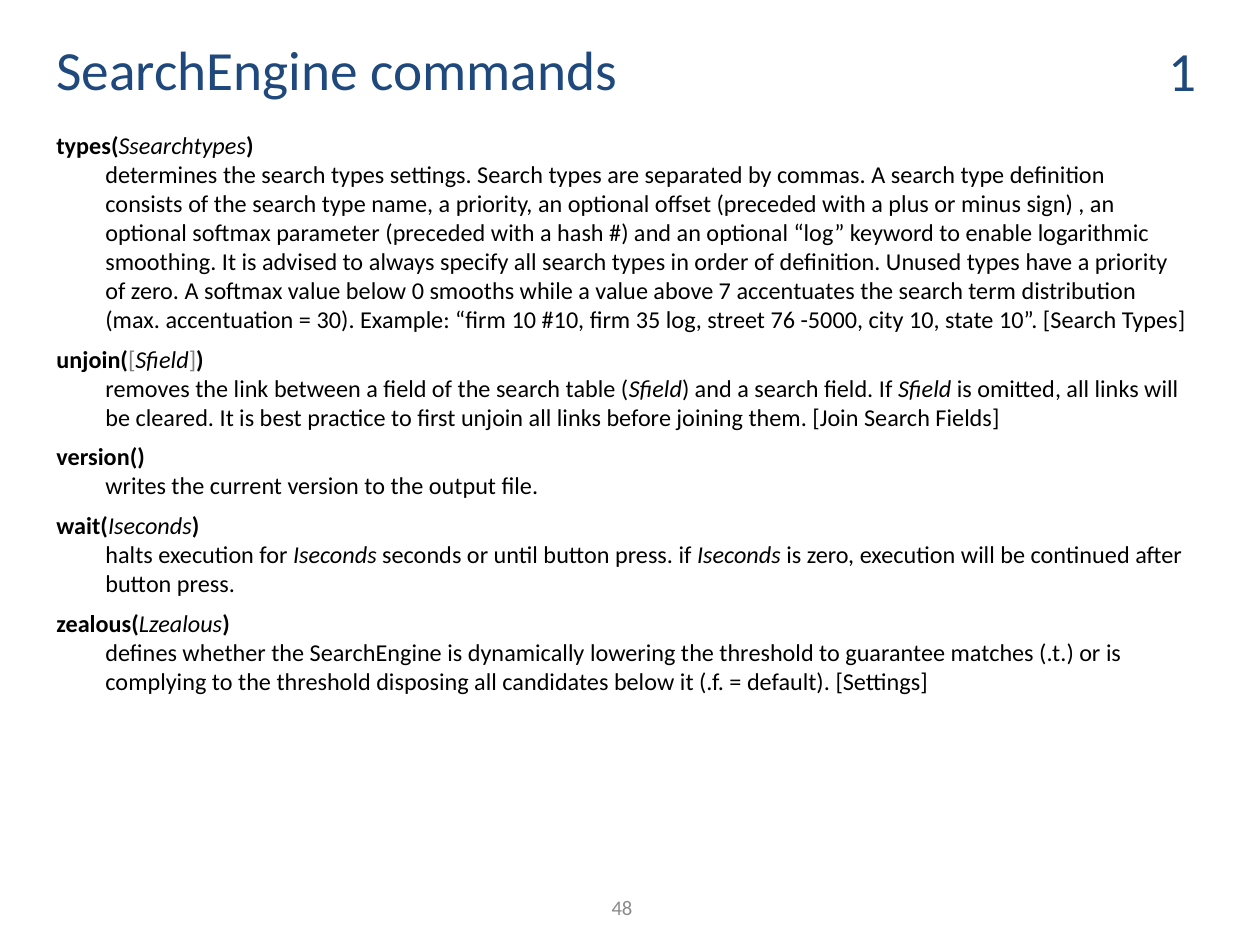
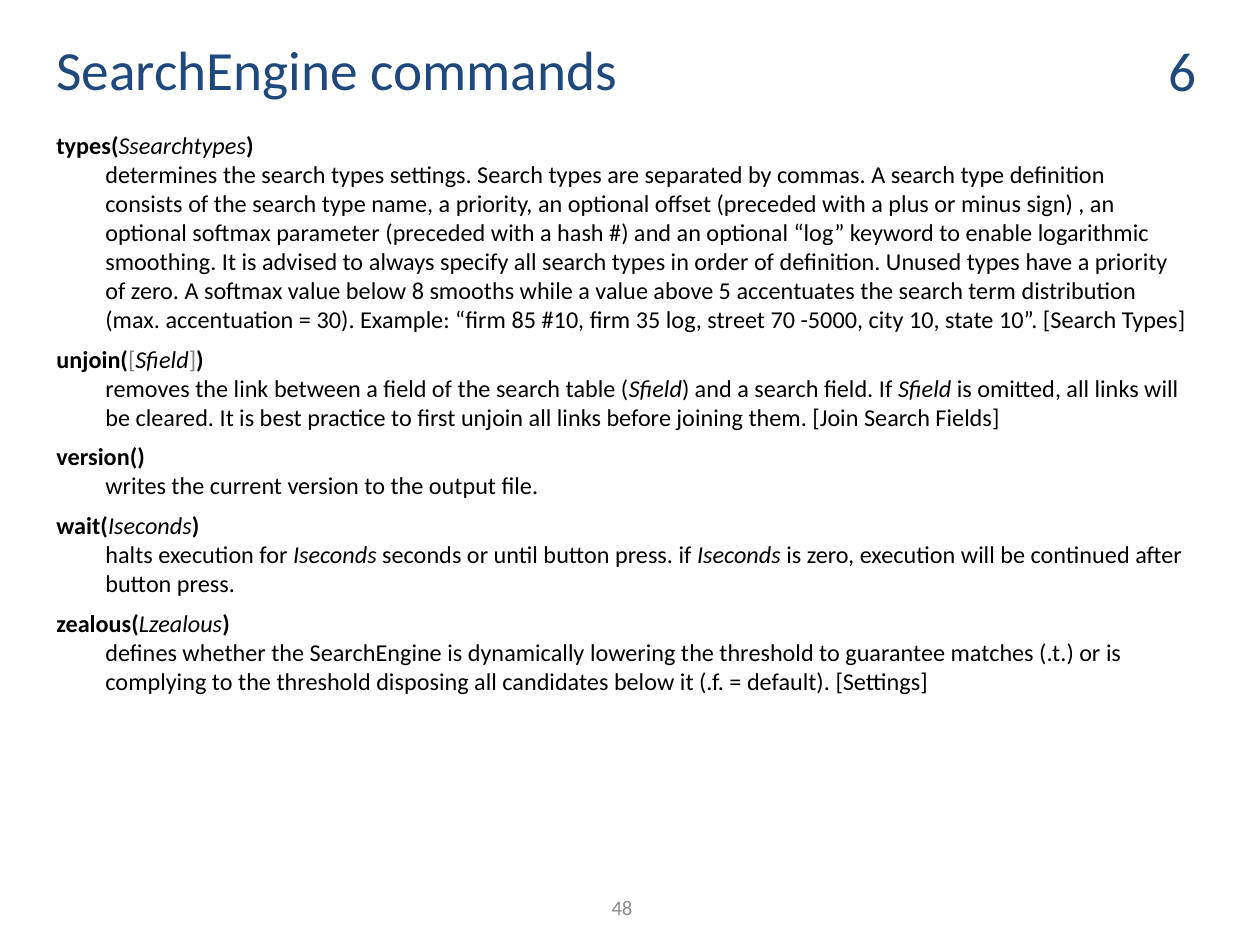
1: 1 -> 6 (1183, 74)
0: 0 -> 8 (418, 292)
7: 7 -> 5 (725, 292)
firm 10: 10 -> 85 (524, 321)
76: 76 -> 70 (783, 321)
